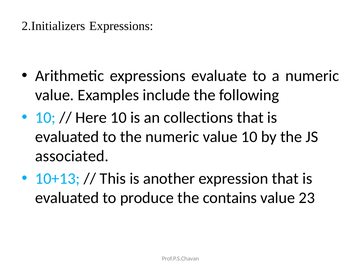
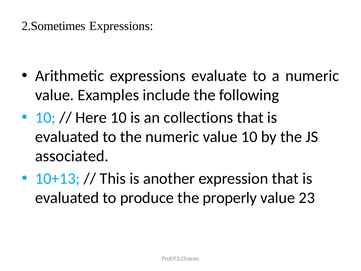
2.Initializers: 2.Initializers -> 2.Sometimes (53, 26)
contains: contains -> properly (230, 198)
